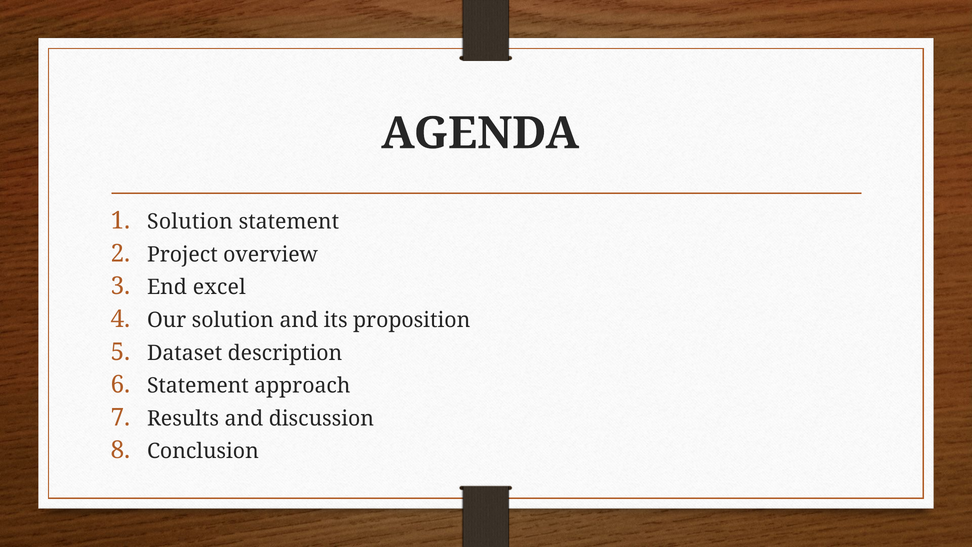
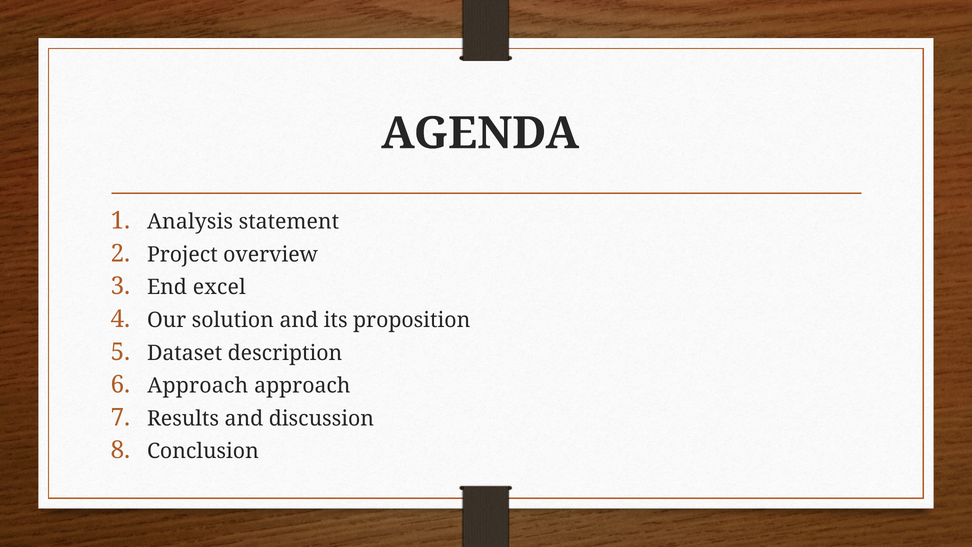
Solution: Solution -> Analysis (190, 222)
Statement: Statement -> Approach (198, 386)
